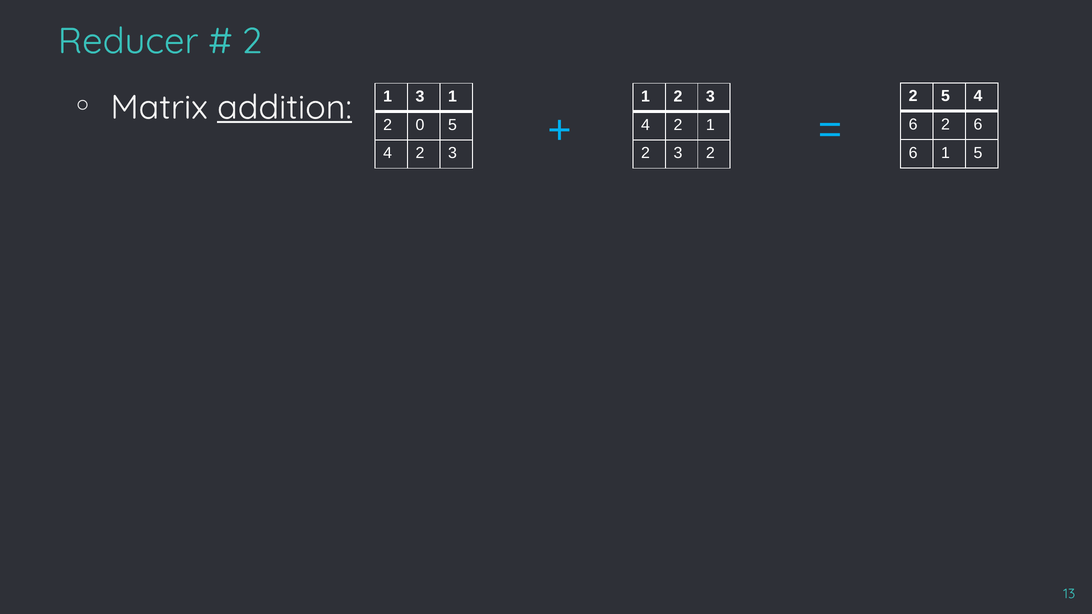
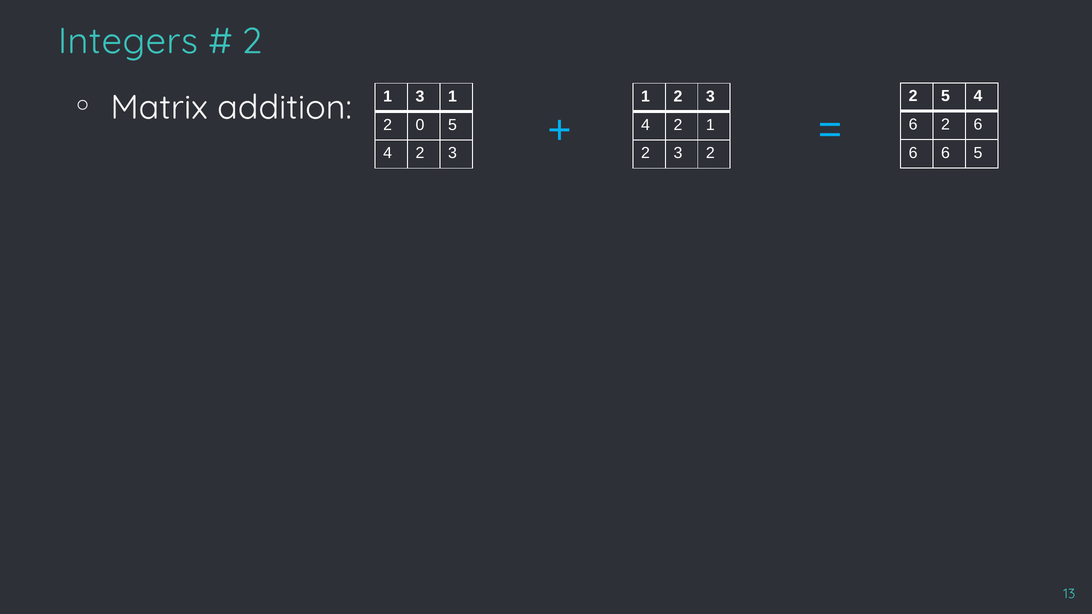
Reducer: Reducer -> Integers (128, 41)
addition underline: present -> none (284, 107)
1: 1 -> 6 (946, 153)
